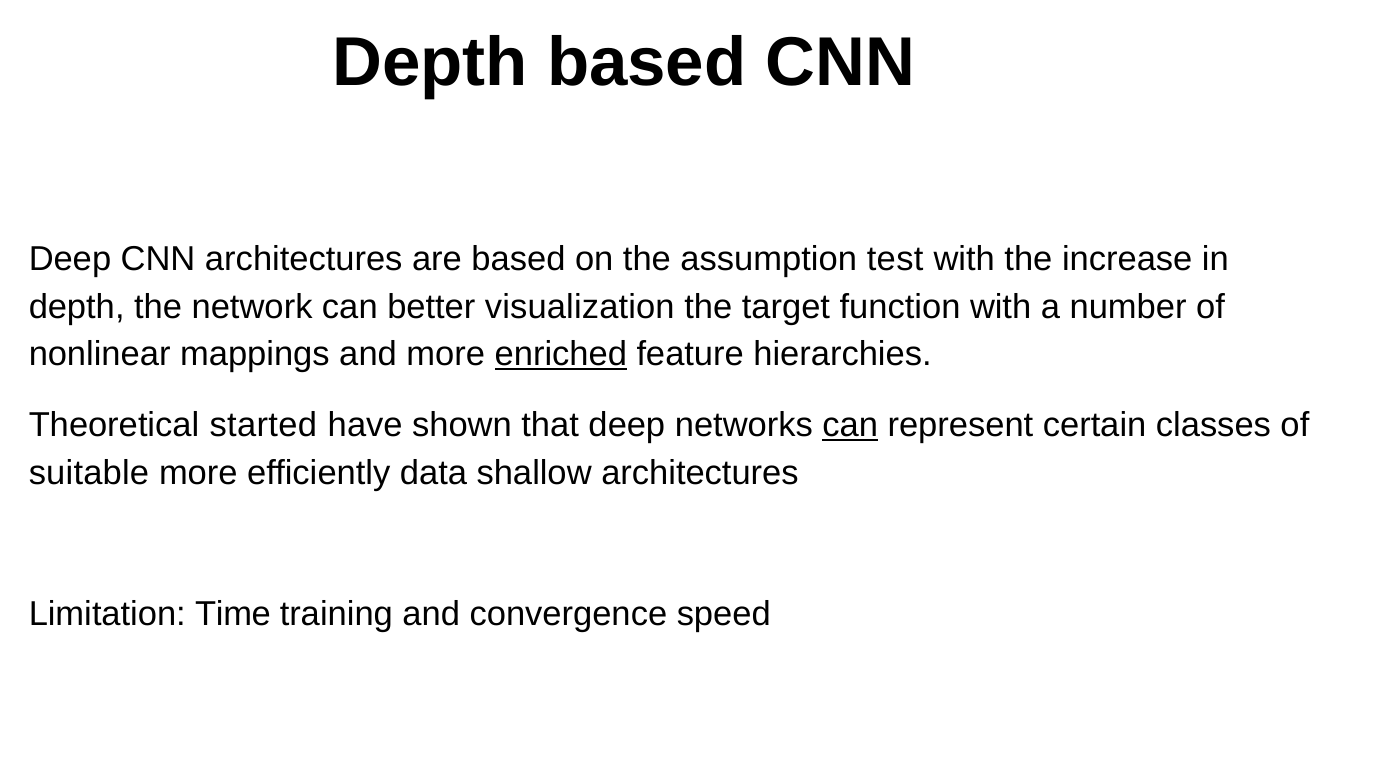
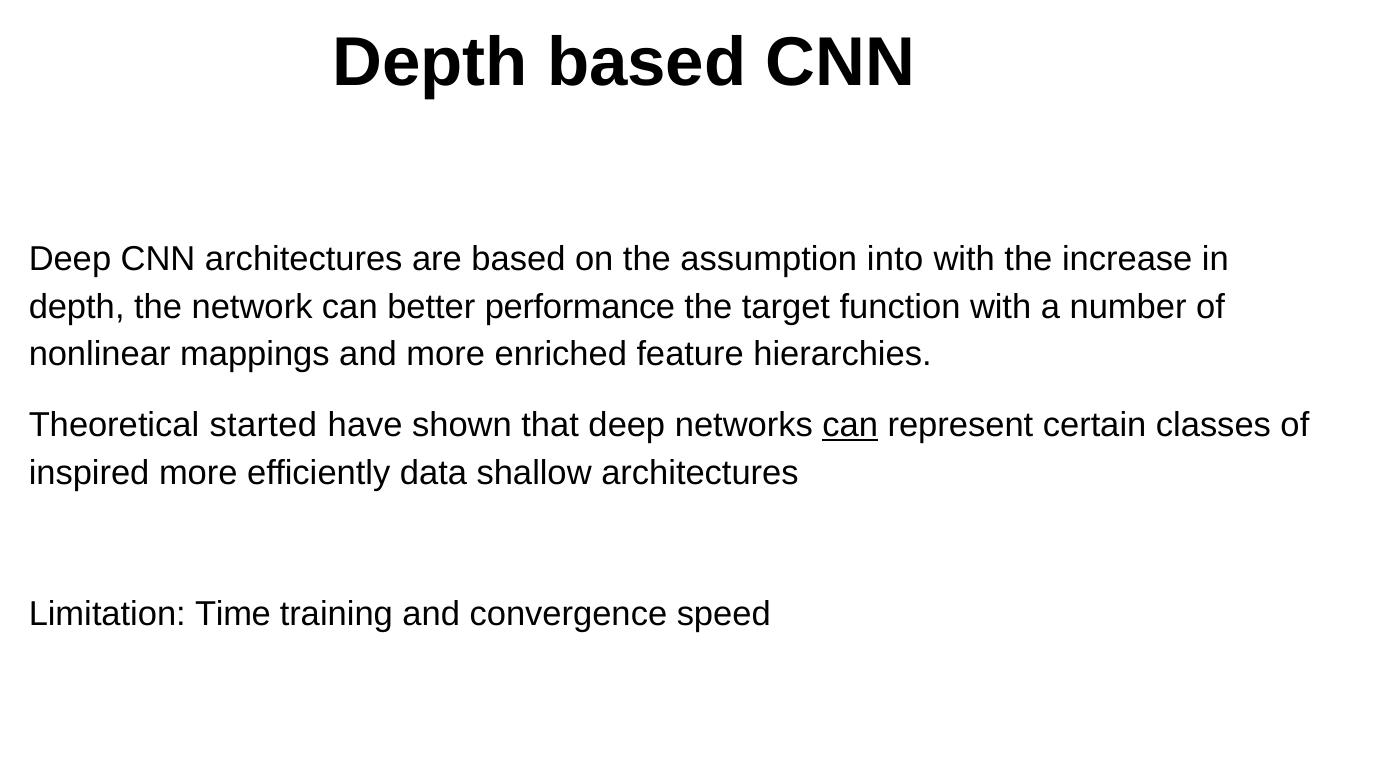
test: test -> into (895, 259)
visualization: visualization -> performance (580, 307)
enriched underline: present -> none (561, 354)
suitable: suitable -> inspired (89, 473)
